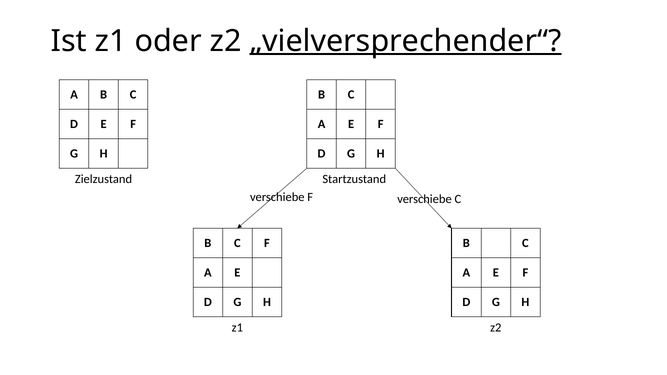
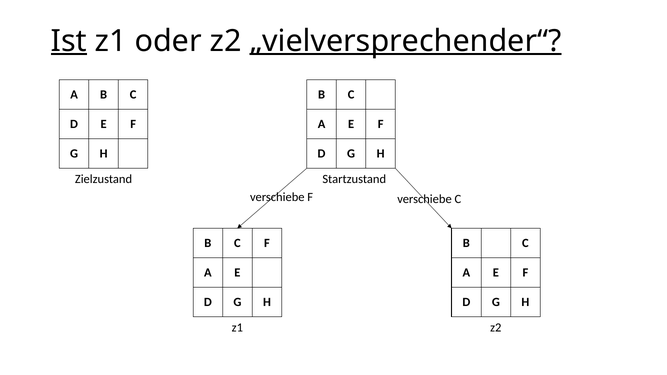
Ist underline: none -> present (69, 41)
